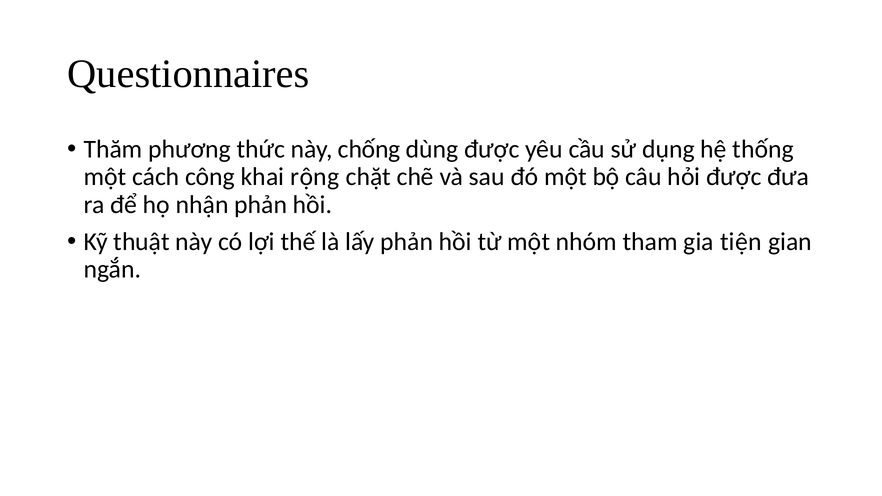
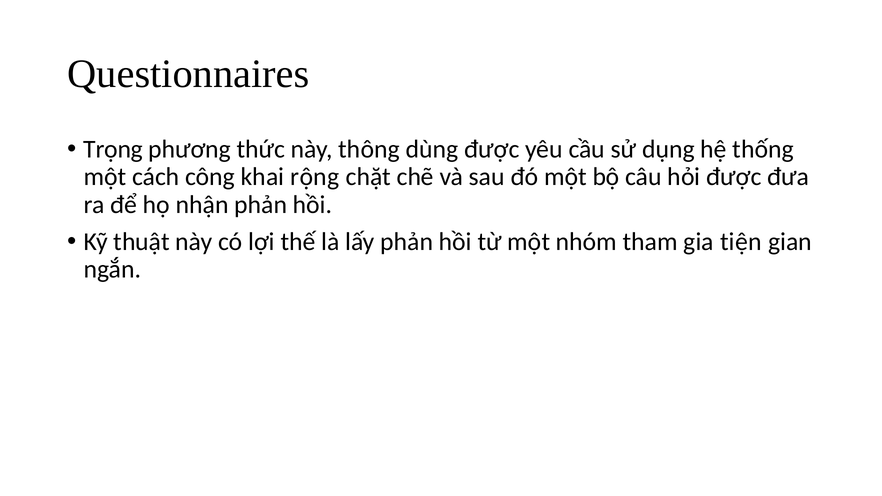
Thăm: Thăm -> Trọng (113, 149)
chống: chống -> thông (369, 149)
